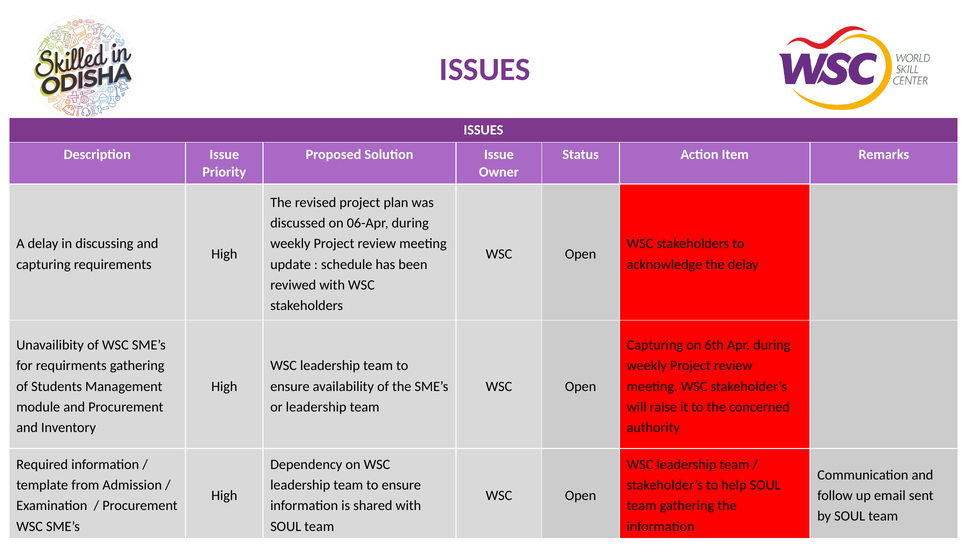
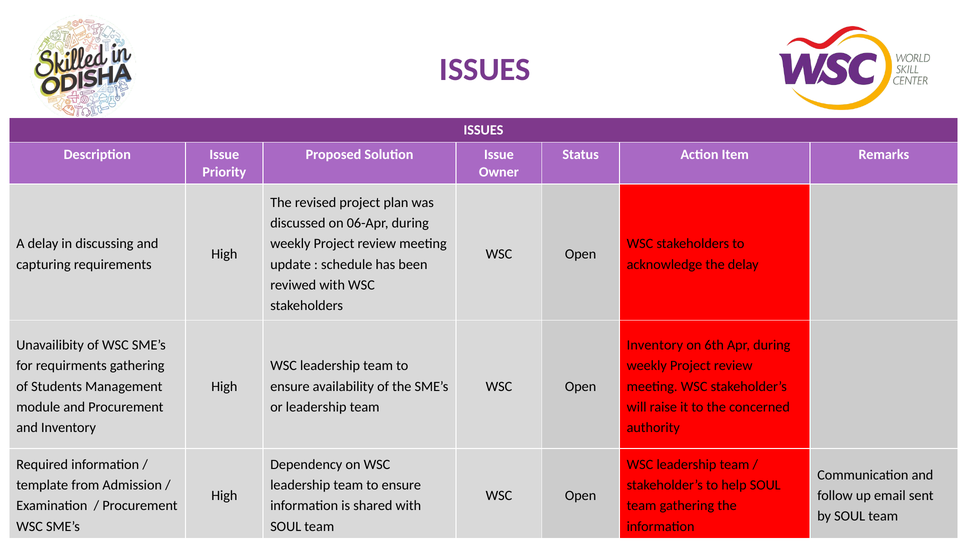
Capturing: Capturing -> Inventory (655, 345)
